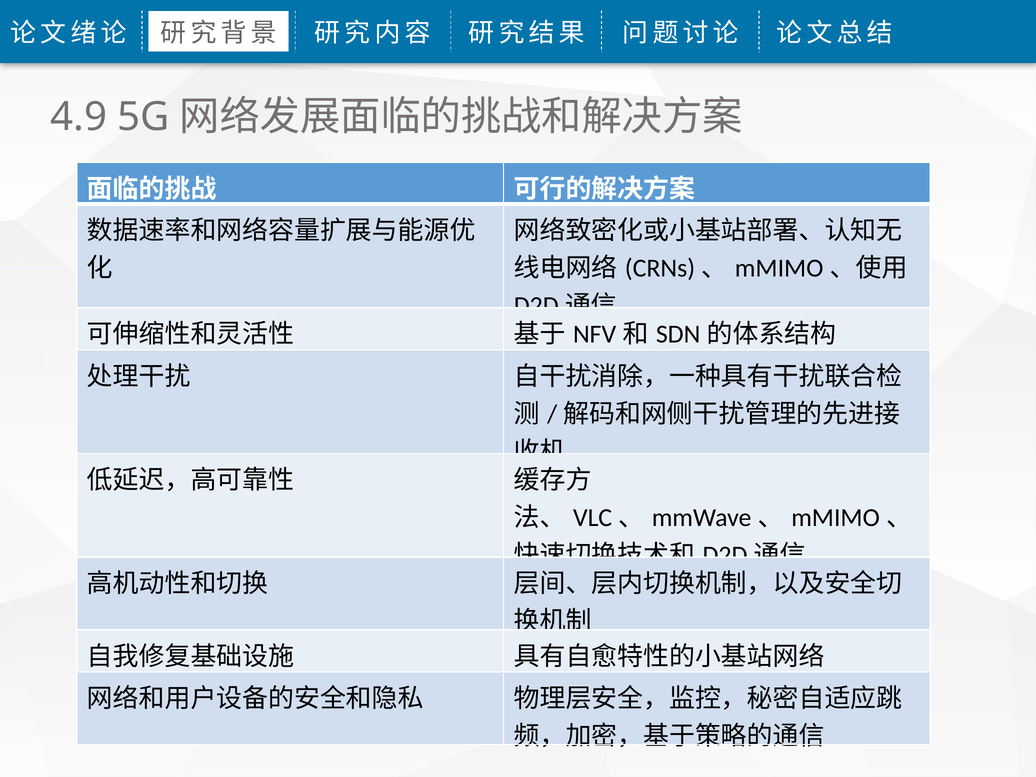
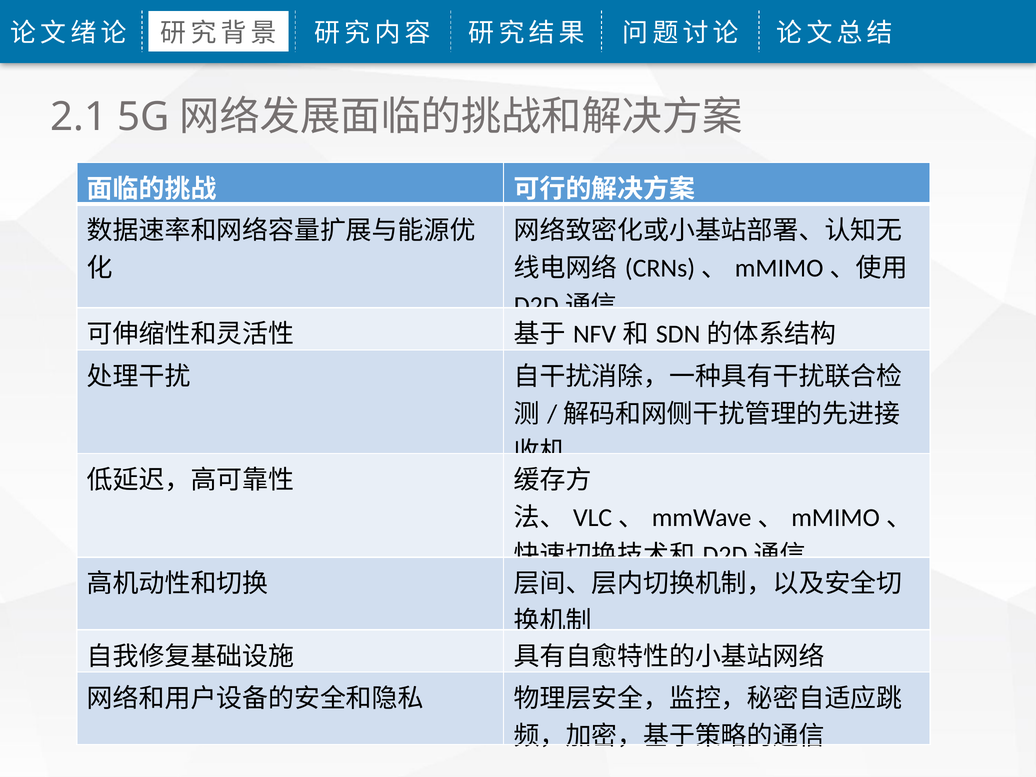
4.9: 4.9 -> 2.1 (79, 117)
